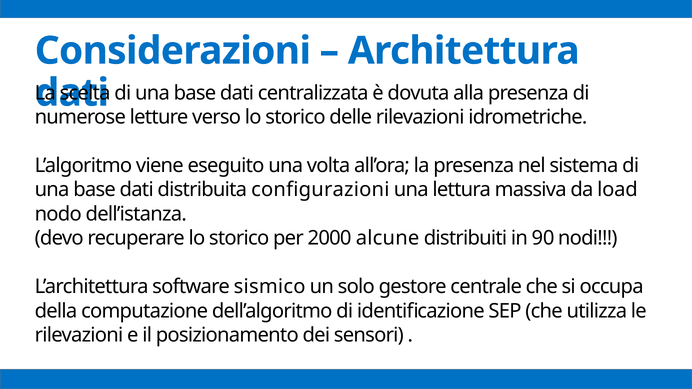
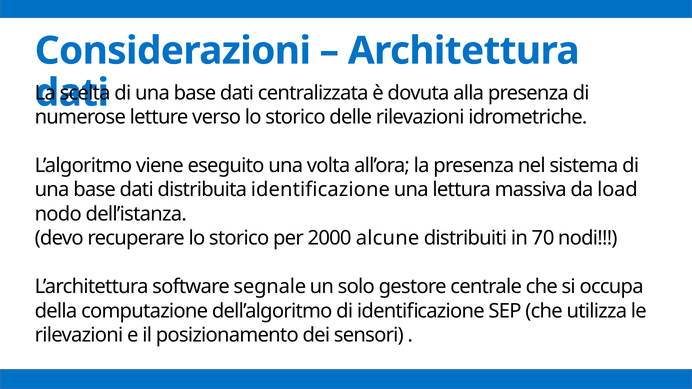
distribuita configurazioni: configurazioni -> identificazione (320, 190)
90: 90 -> 70 (543, 238)
sismico: sismico -> segnale (270, 287)
